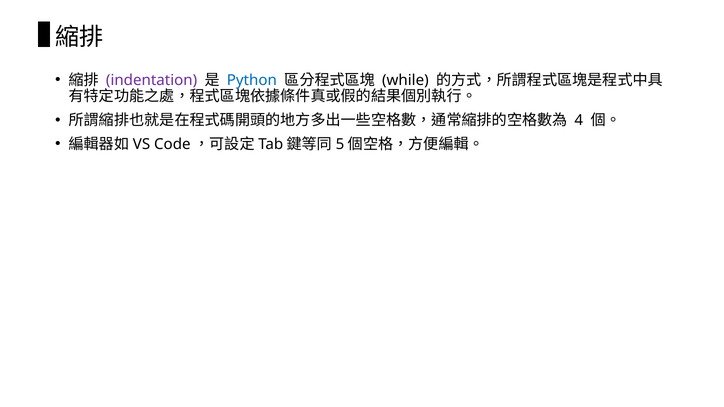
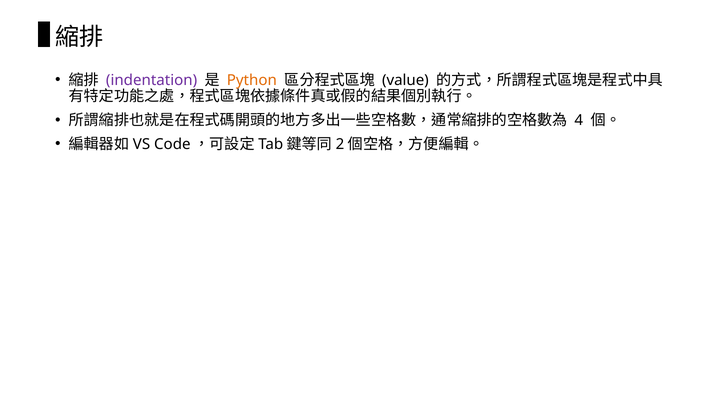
Python colour: blue -> orange (252, 80)
while: while -> value (405, 80)
5: 5 -> 2 (340, 144)
